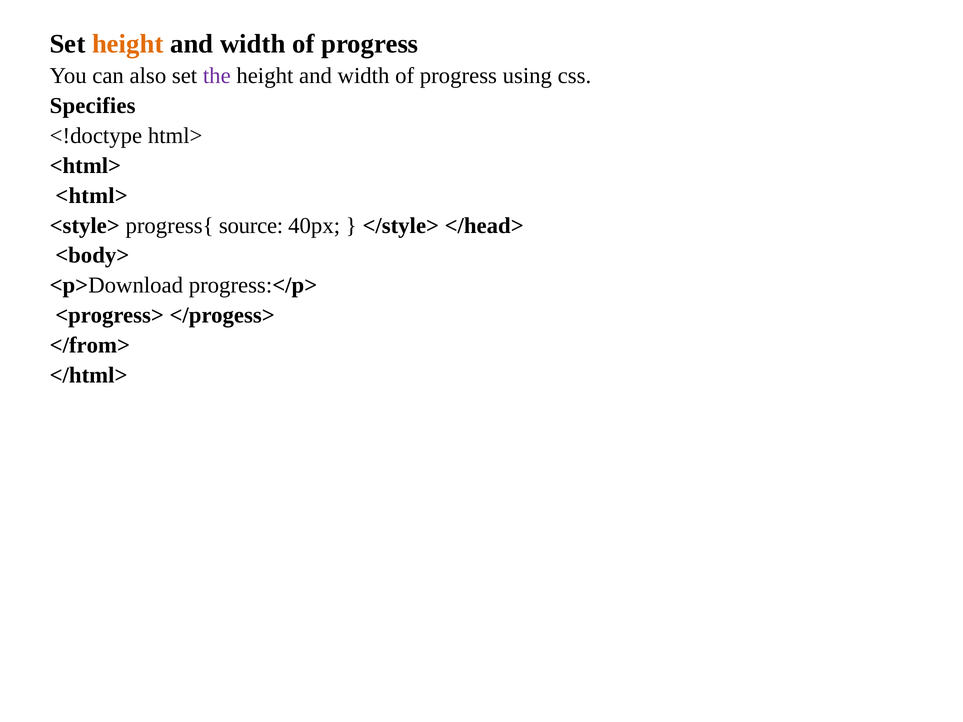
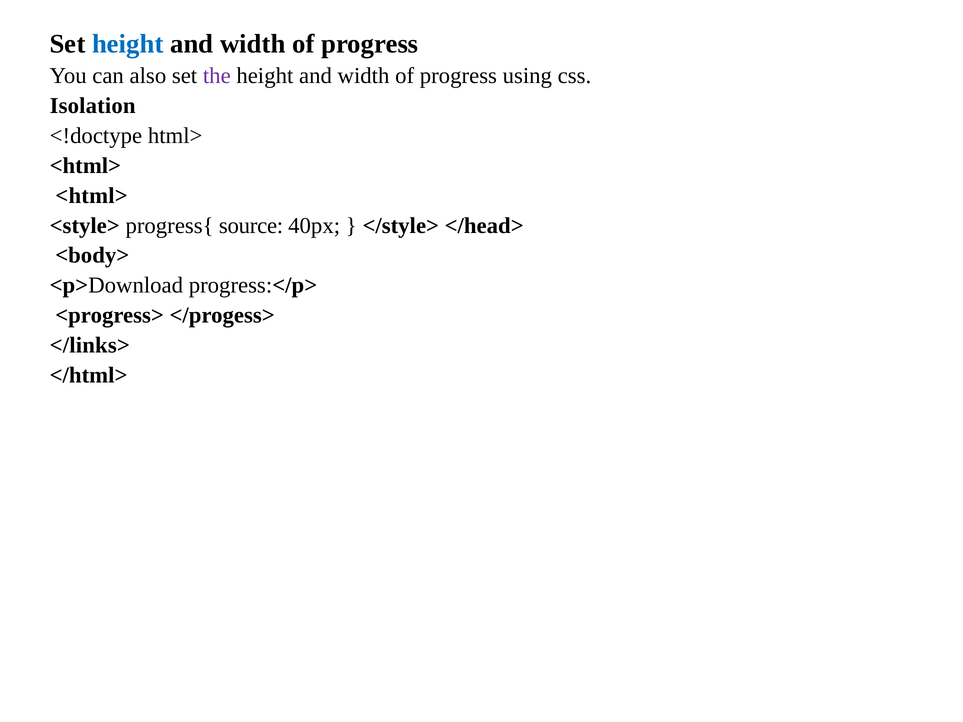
height colour: orange -> blue (128, 44)
Specifies: Specifies -> Isolation (93, 106)
</from>: </from> -> </links> (90, 345)
